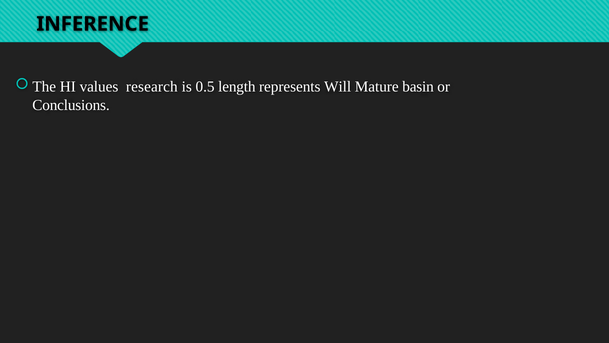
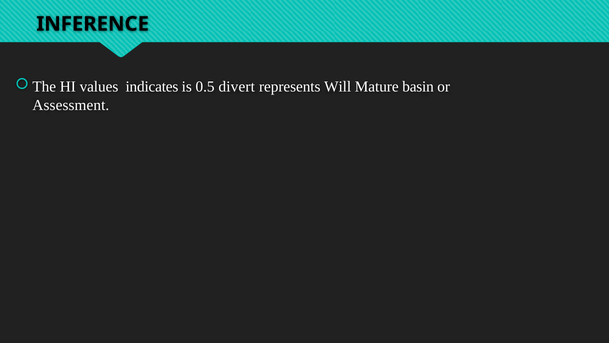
research: research -> indicates (152, 87)
length: length -> divert (237, 87)
Conclusions: Conclusions -> Assessment (71, 105)
